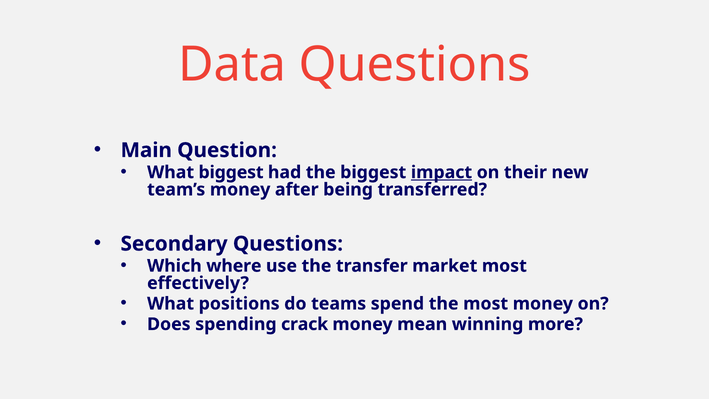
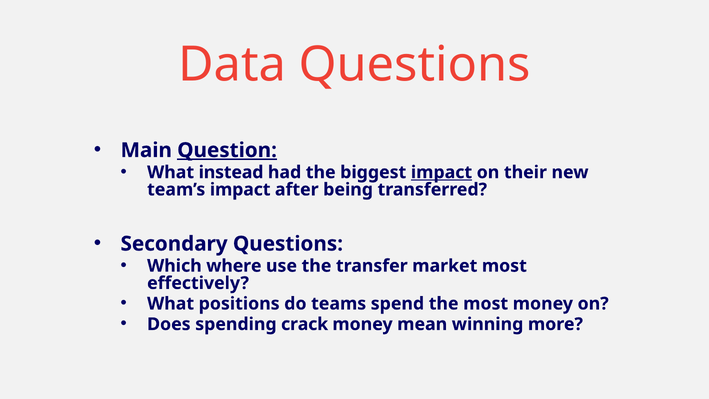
Question underline: none -> present (227, 150)
What biggest: biggest -> instead (231, 172)
team’s money: money -> impact (240, 189)
